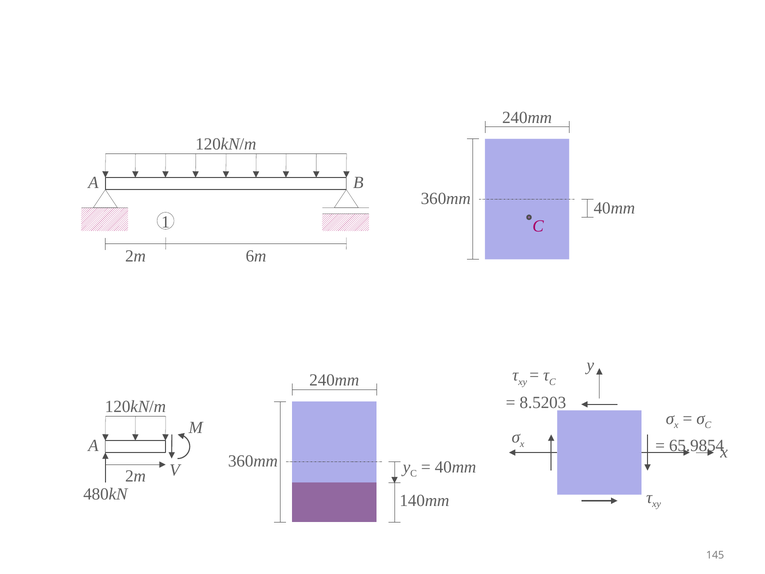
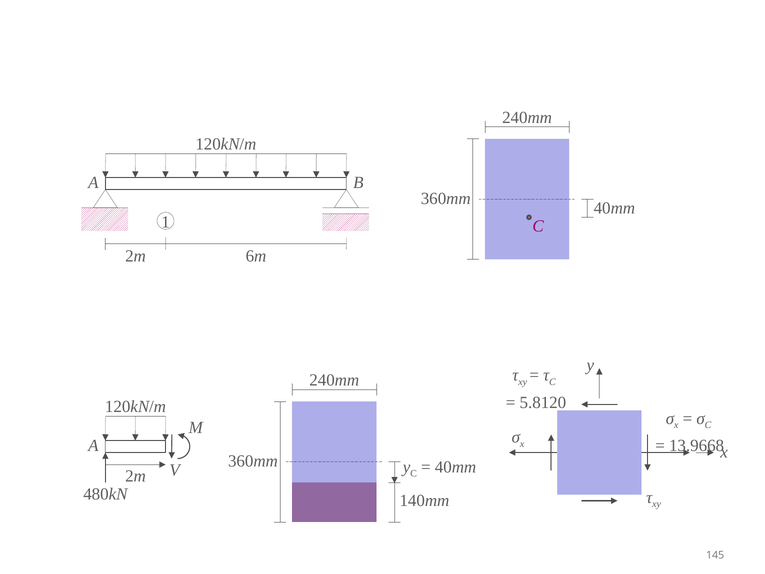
8.5203: 8.5203 -> 5.8120 (543, 402)
65.9854: 65.9854 -> 13.9668 (697, 446)
